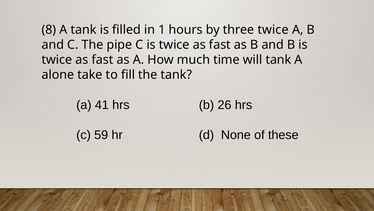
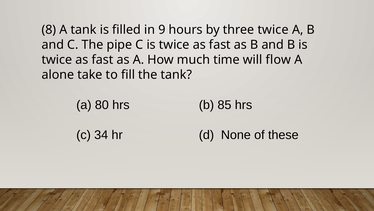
1: 1 -> 9 (162, 30)
will tank: tank -> flow (278, 60)
41: 41 -> 80 (102, 105)
26: 26 -> 85 (224, 105)
59: 59 -> 34 (101, 134)
